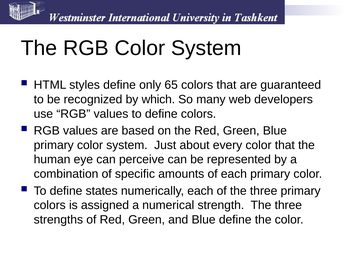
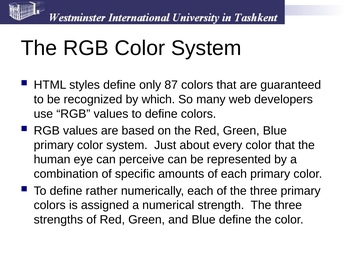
65: 65 -> 87 (171, 85)
states: states -> rather (102, 190)
